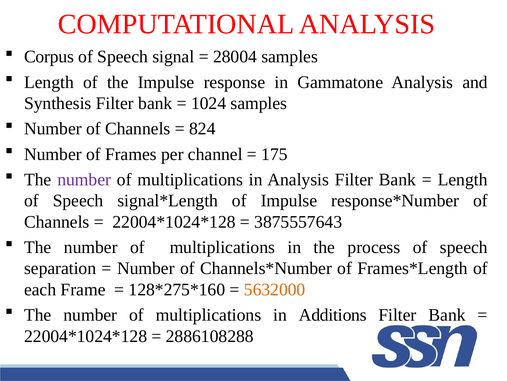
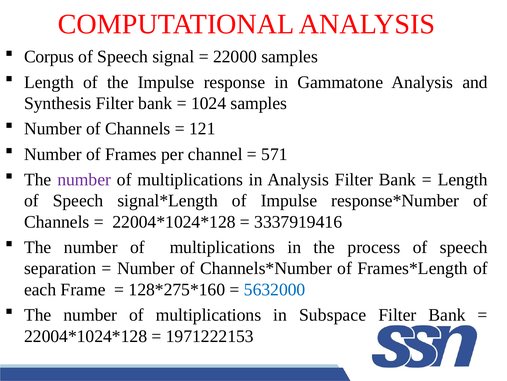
28004: 28004 -> 22000 (235, 57)
824: 824 -> 121 (202, 129)
175: 175 -> 571 (274, 154)
3875557643: 3875557643 -> 3337919416 (298, 221)
5632000 colour: orange -> blue (275, 289)
Additions: Additions -> Subspace (333, 314)
2886108288: 2886108288 -> 1971222153 (210, 336)
